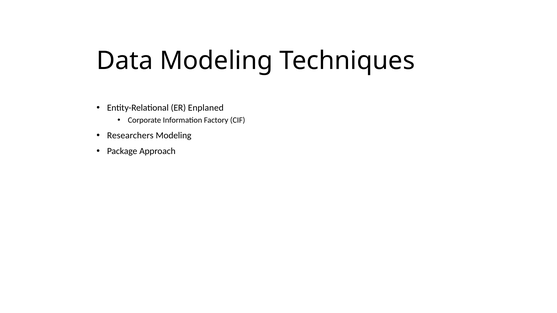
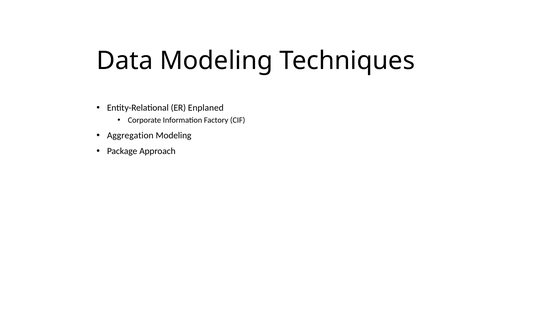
Researchers: Researchers -> Aggregation (130, 136)
